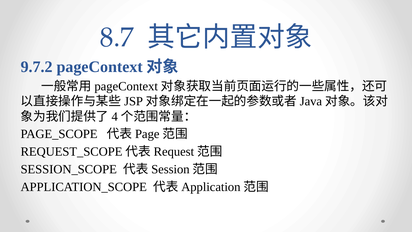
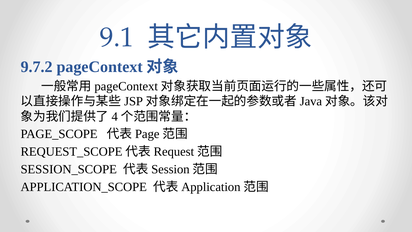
8.7: 8.7 -> 9.1 (117, 37)
